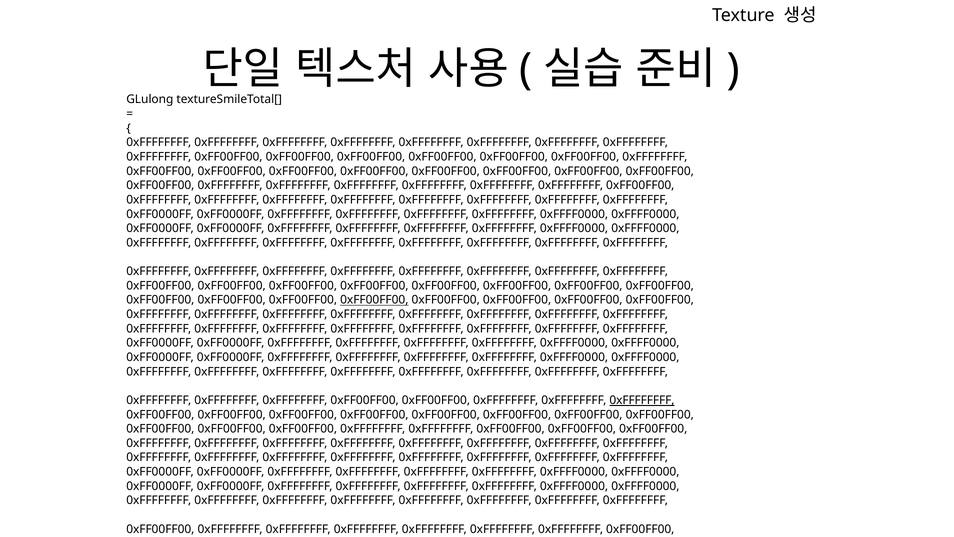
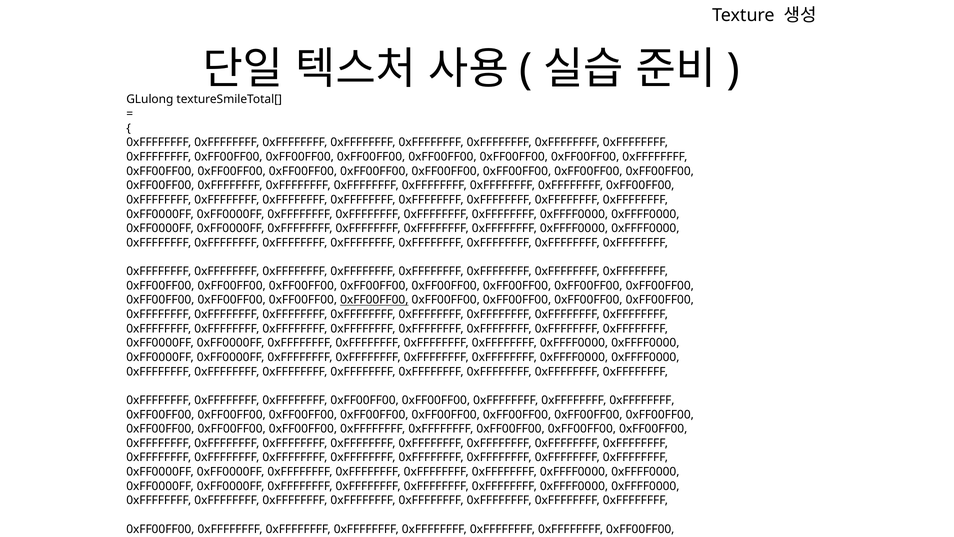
0xFFFFFFFF underline: present -> none (642, 400)
